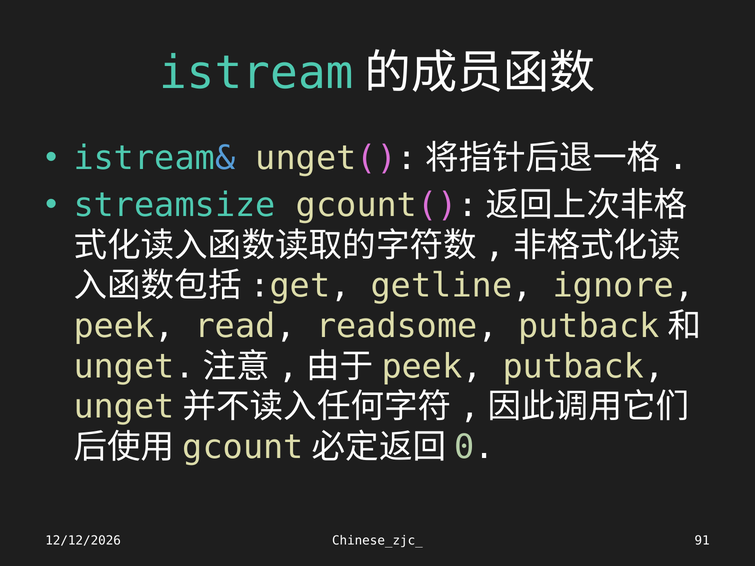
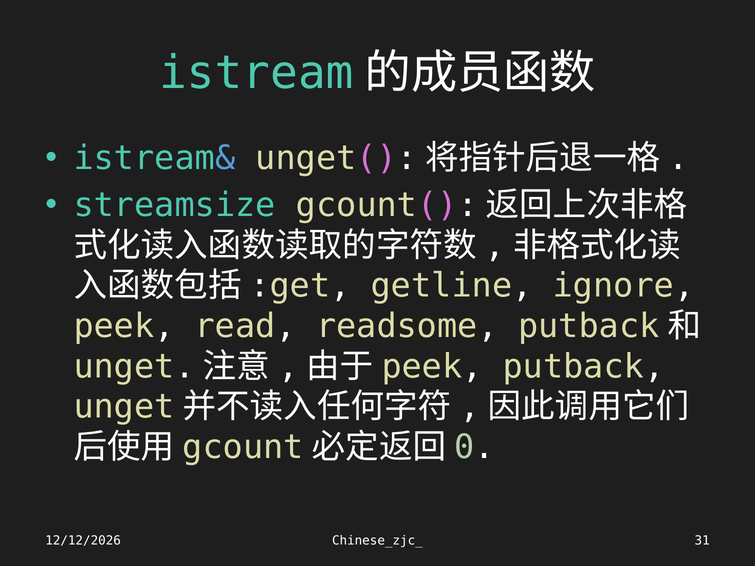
91: 91 -> 31 (702, 541)
